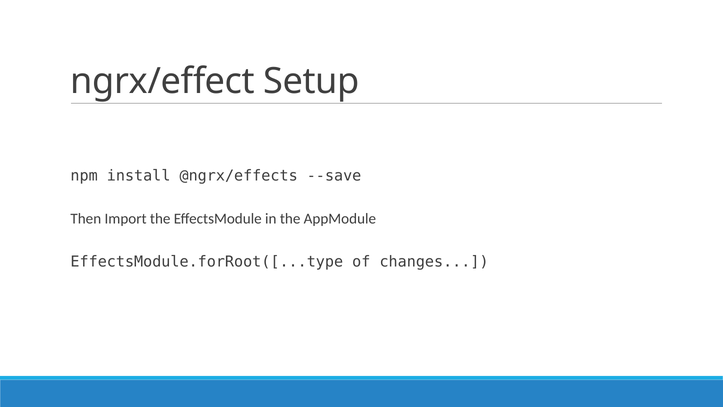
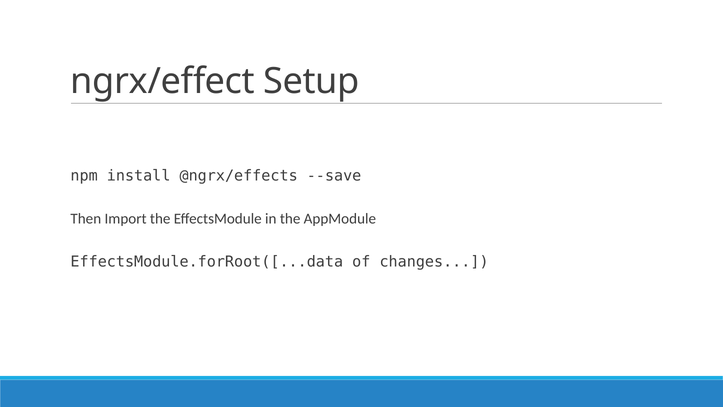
EffectsModule.forRoot([...type: EffectsModule.forRoot([...type -> EffectsModule.forRoot([...data (207, 262)
